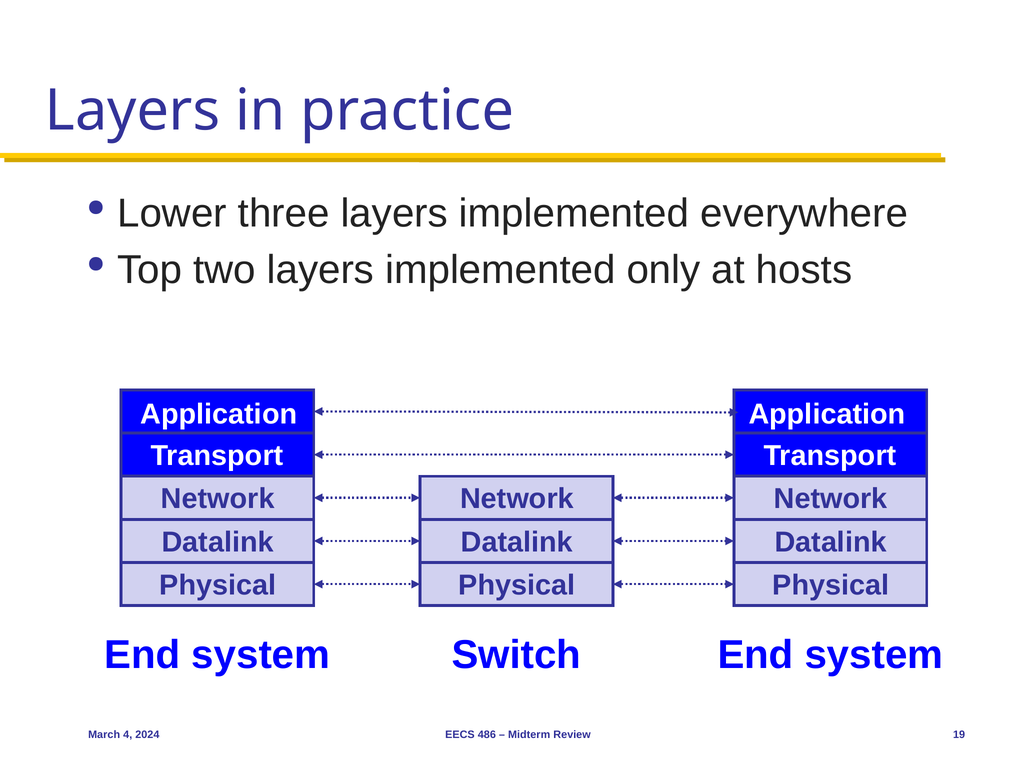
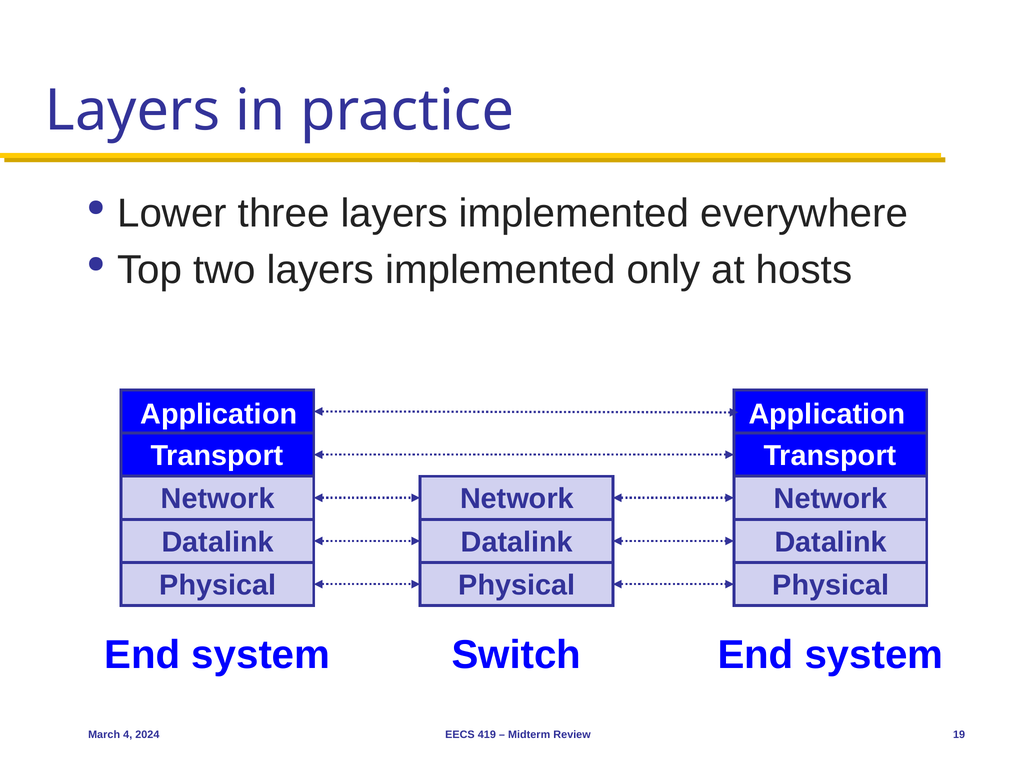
486: 486 -> 419 (487, 735)
